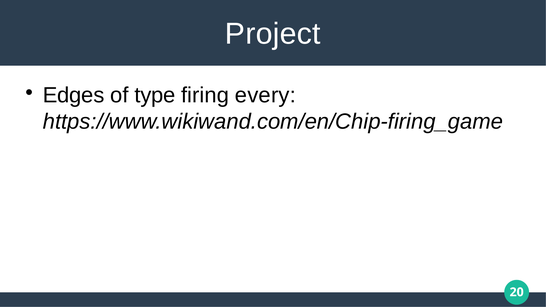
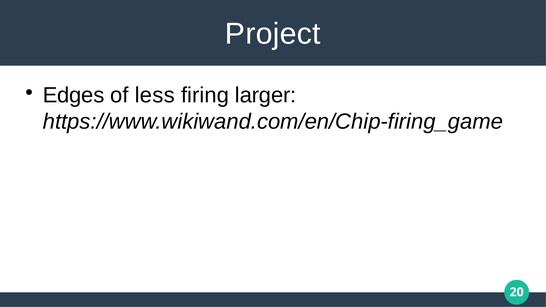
type: type -> less (155, 95)
every: every -> larger (266, 95)
